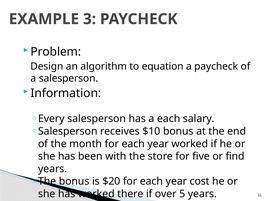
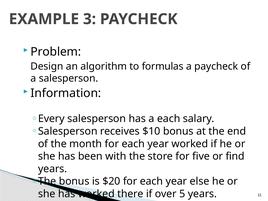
equation: equation -> formulas (163, 66)
cost: cost -> else (200, 181)
